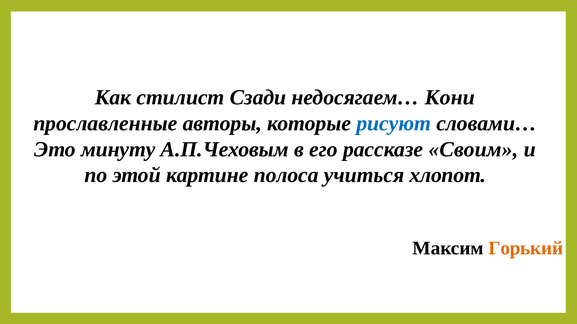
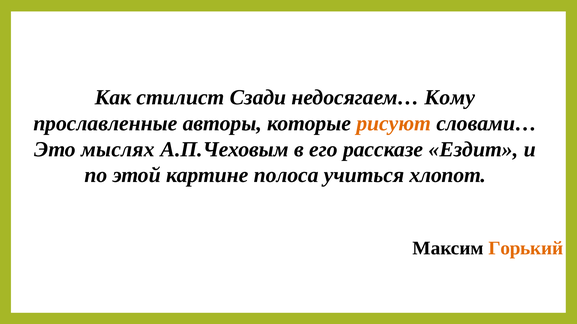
Кони: Кони -> Кому (450, 98)
рисуют colour: blue -> orange (394, 124)
минуту: минуту -> мыслях (118, 150)
Своим: Своим -> Ездит (473, 150)
